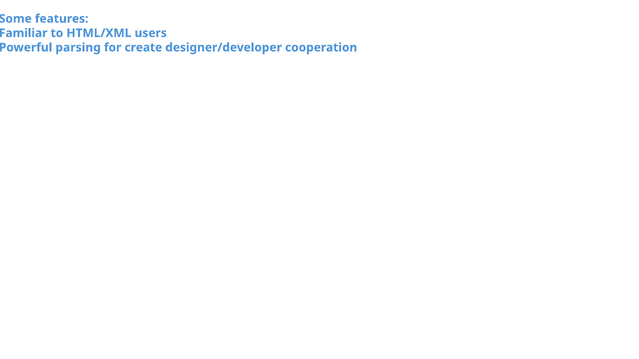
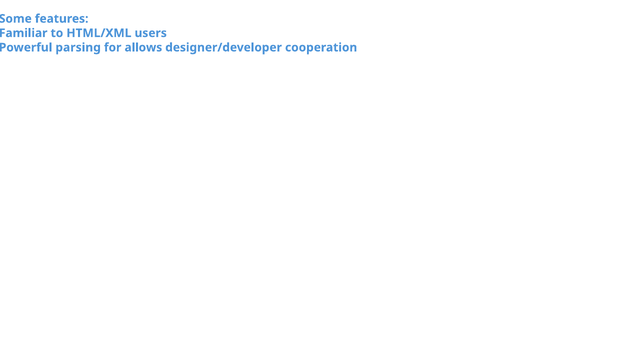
create: create -> allows (143, 48)
